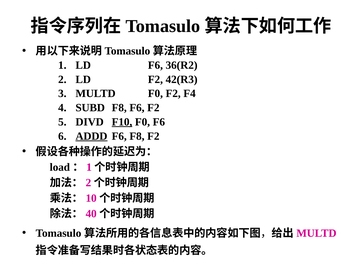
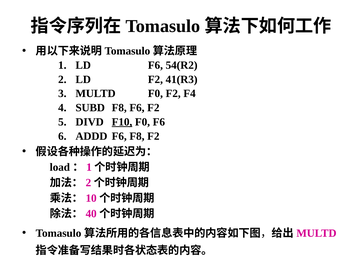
36(R2: 36(R2 -> 54(R2 (182, 65)
42(R3: 42(R3 -> 41(R3 (182, 79)
ADDD underline: present -> none (91, 136)
